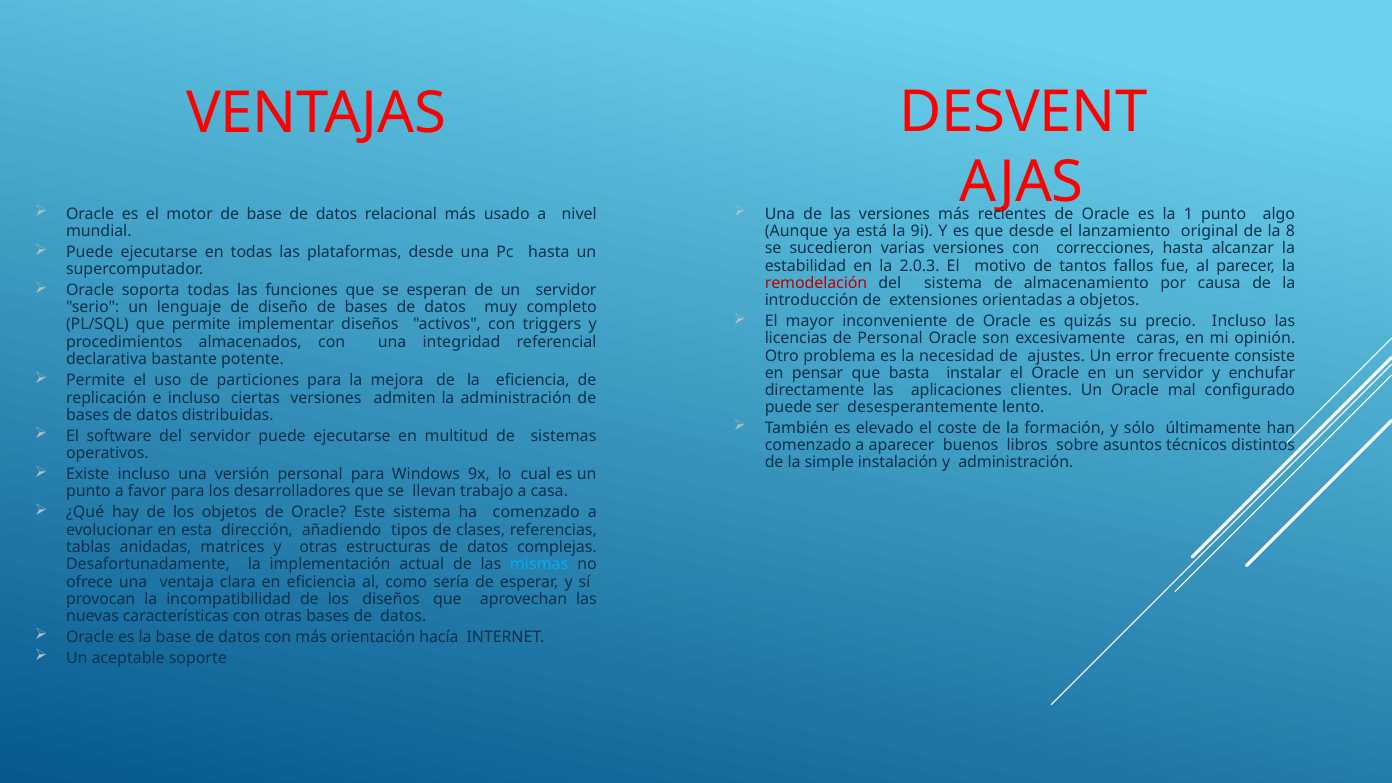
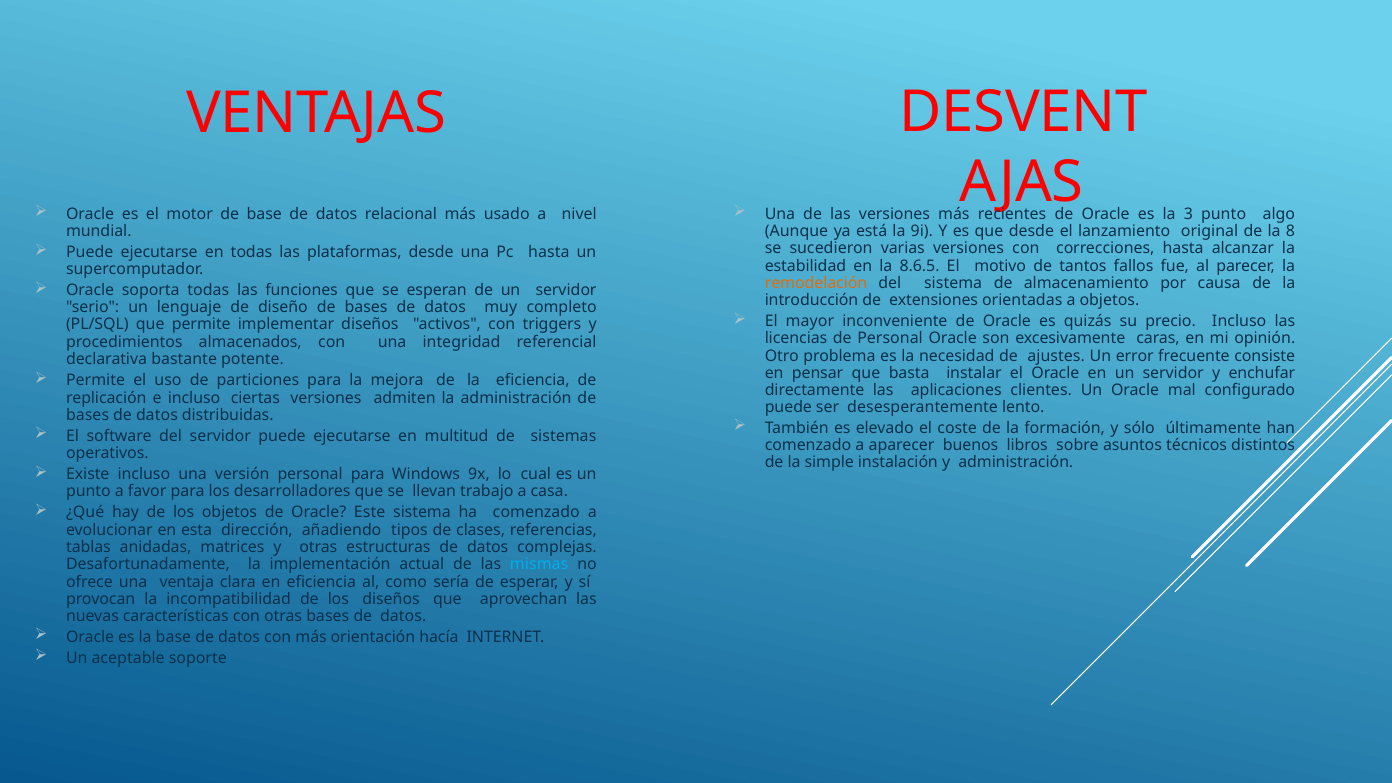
1: 1 -> 3 (1188, 214)
2.0.3: 2.0.3 -> 8.6.5 (920, 266)
remodelación colour: red -> orange (816, 283)
